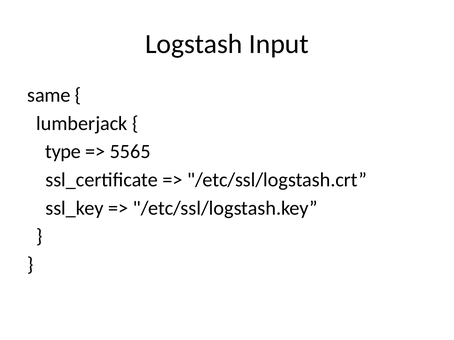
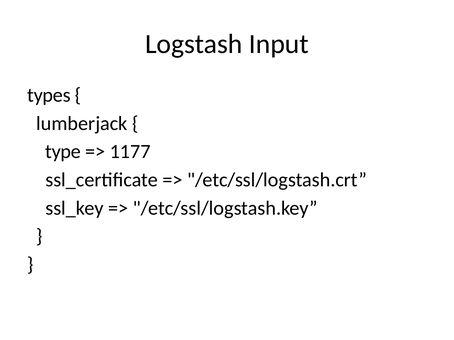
same: same -> types (49, 95)
5565: 5565 -> 1177 (130, 152)
